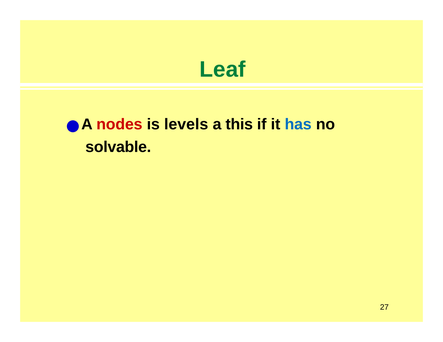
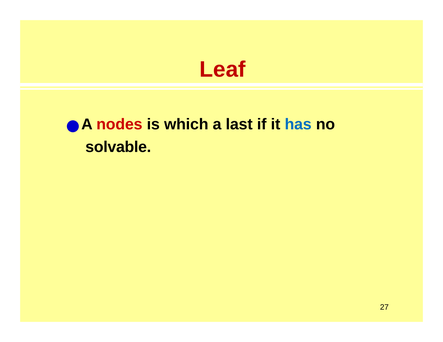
Leaf colour: green -> red (223, 69)
levels: levels -> which (186, 124)
this: this -> last (239, 124)
